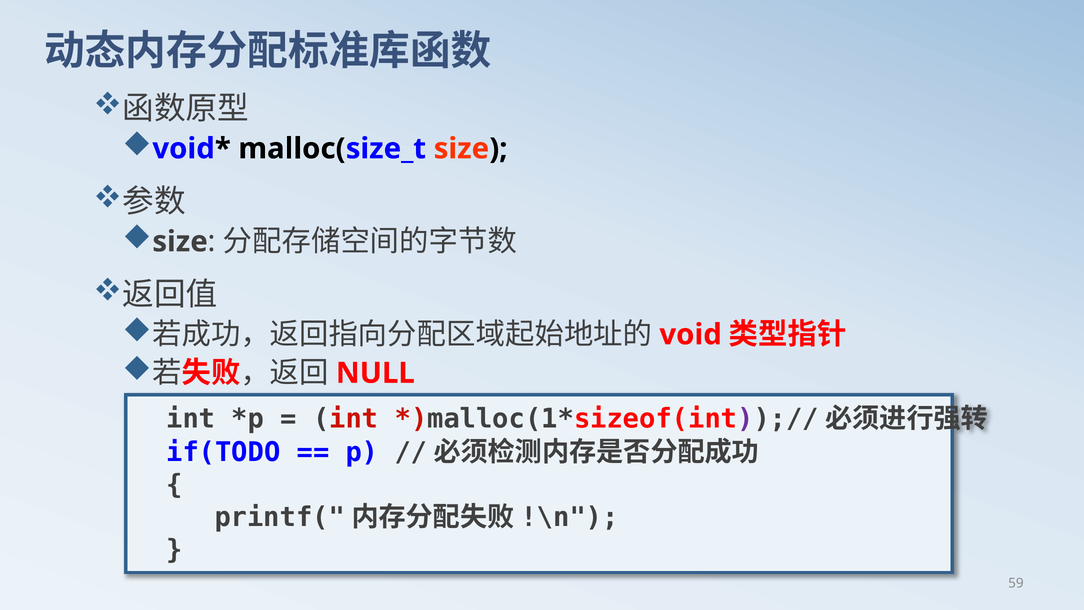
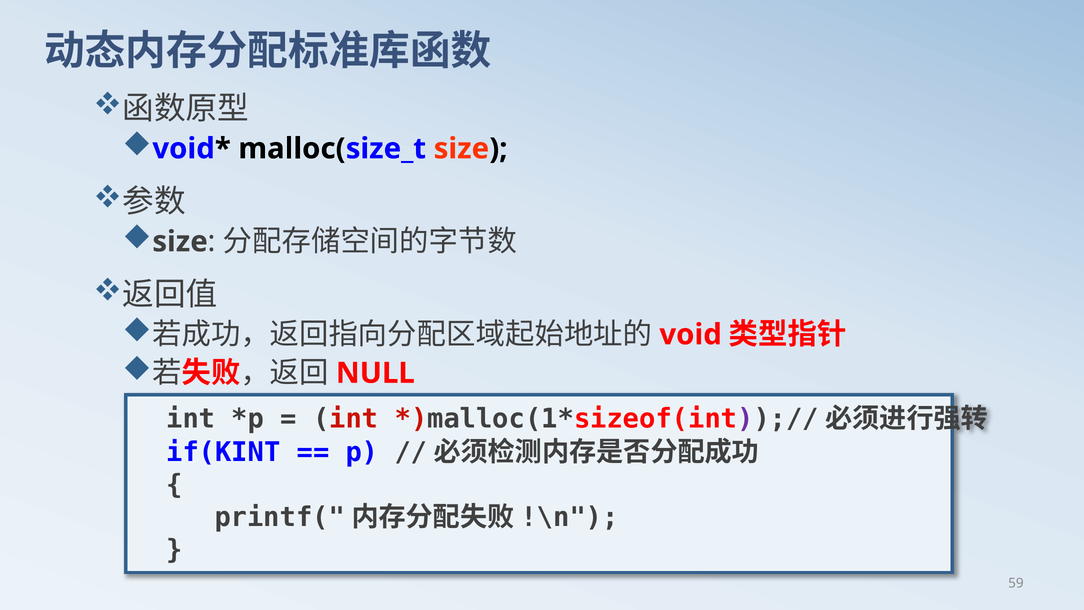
if(TODO: if(TODO -> if(KINT (223, 452)
